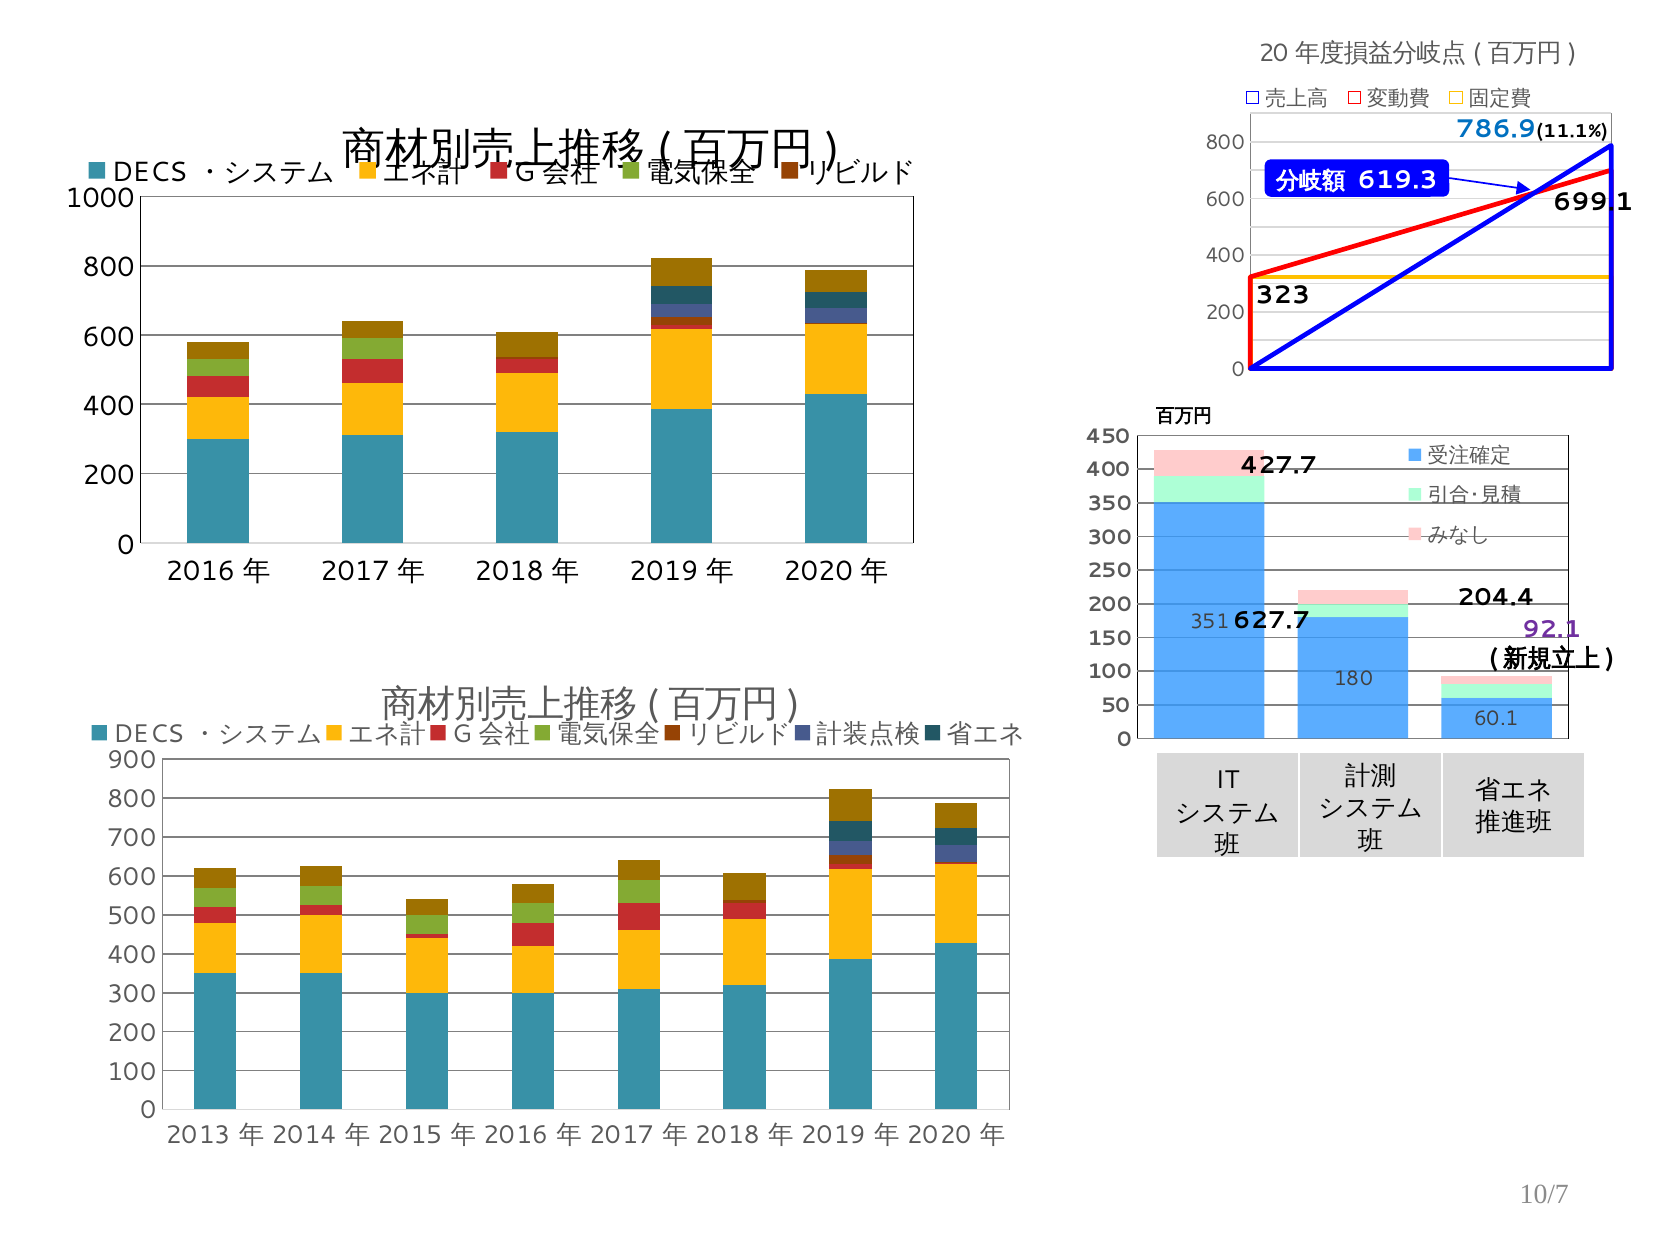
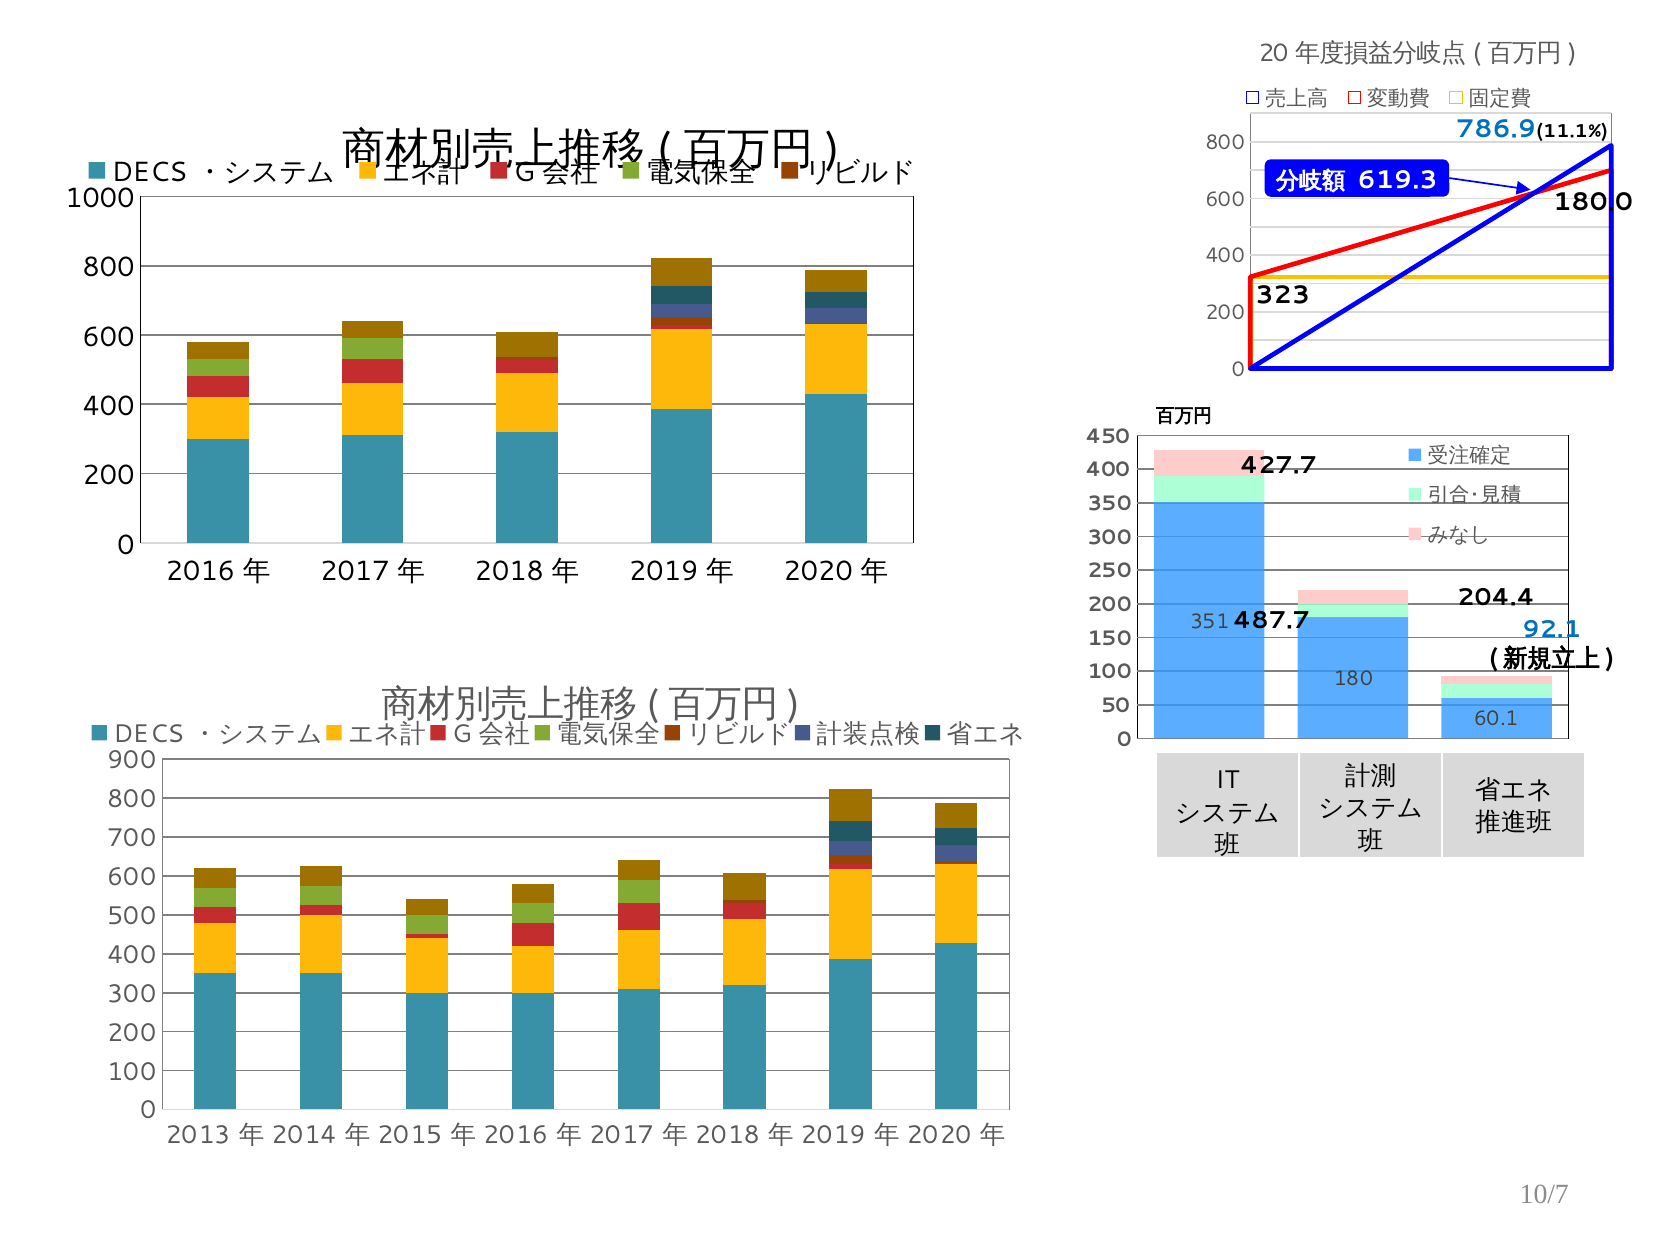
699.1: 699.1 -> 180.0 (1593, 203)
627.7: 627.7 -> 487.7 (1272, 621)
92.1 colour: purple -> blue (1552, 629)
